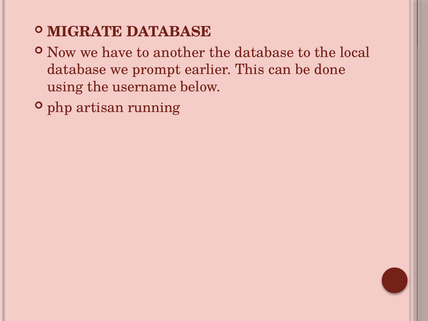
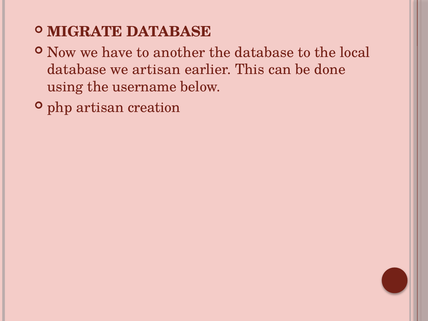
we prompt: prompt -> artisan (156, 70)
running: running -> creation (154, 107)
